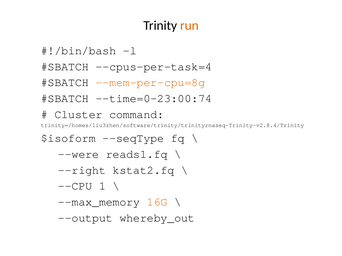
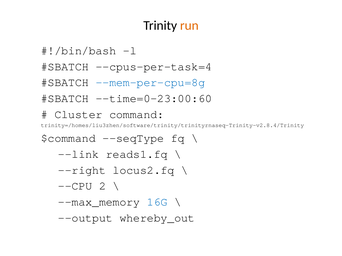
--mem-per-cpu=8g colour: orange -> blue (150, 83)
--time=0-23:00:74: --time=0-23:00:74 -> --time=0-23:00:60 (154, 99)
$isoform: $isoform -> $command (68, 138)
--were: --were -> --link (79, 154)
kstat2.fq: kstat2.fq -> locus2.fq (144, 170)
1: 1 -> 2 (102, 186)
16G colour: orange -> blue (157, 202)
